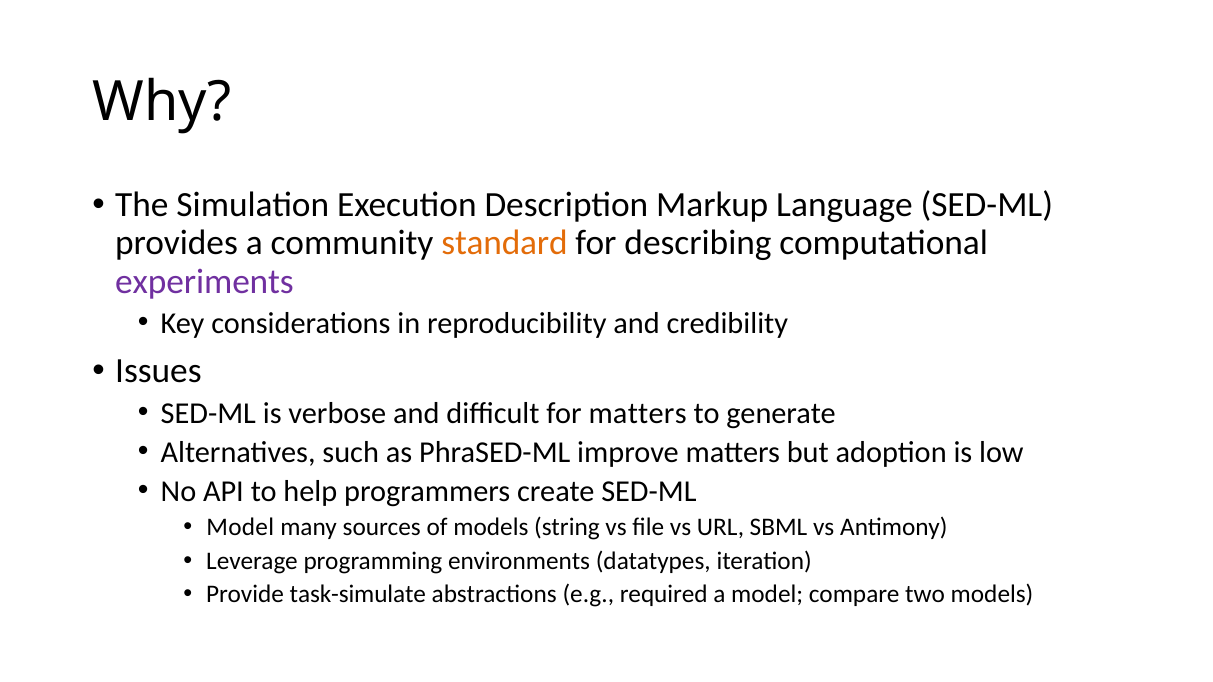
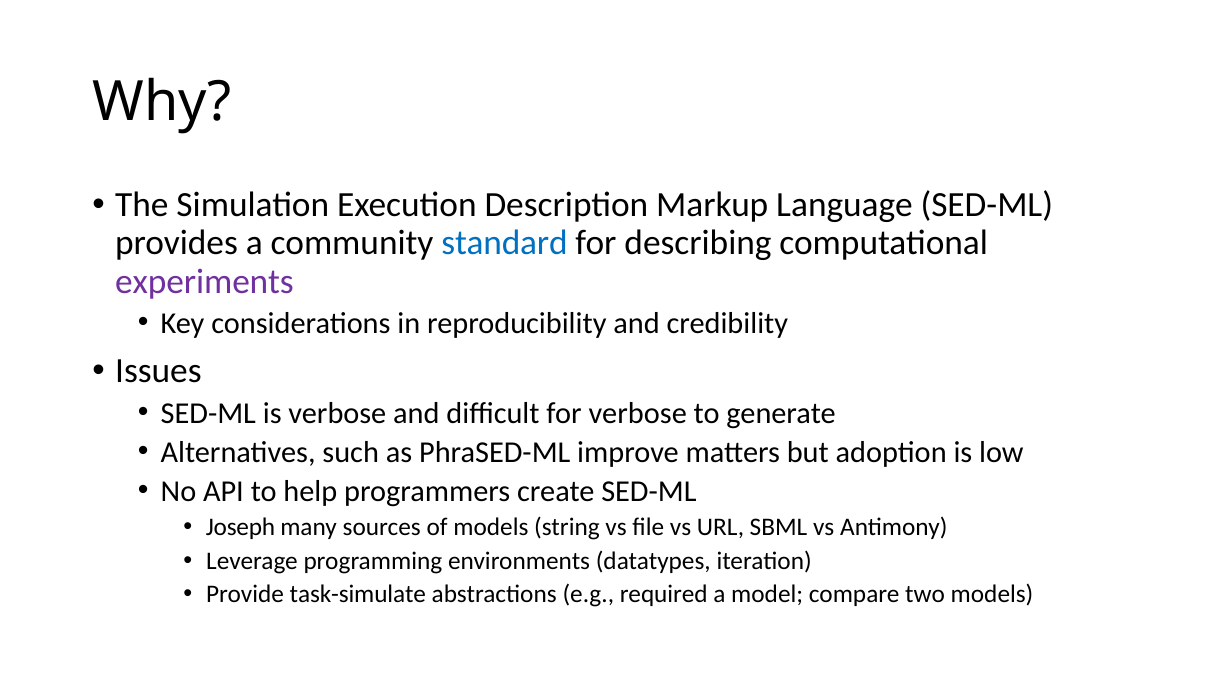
standard colour: orange -> blue (505, 243)
for matters: matters -> verbose (638, 413)
Model: Model -> Joseph (241, 528)
